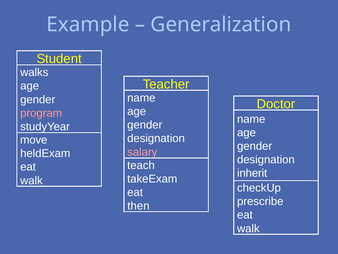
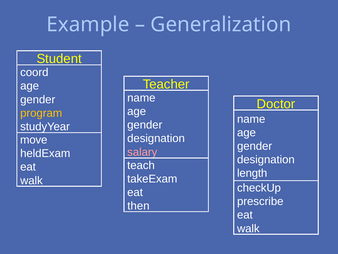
walks: walks -> coord (34, 72)
program colour: pink -> yellow (41, 113)
inherit: inherit -> length (252, 173)
